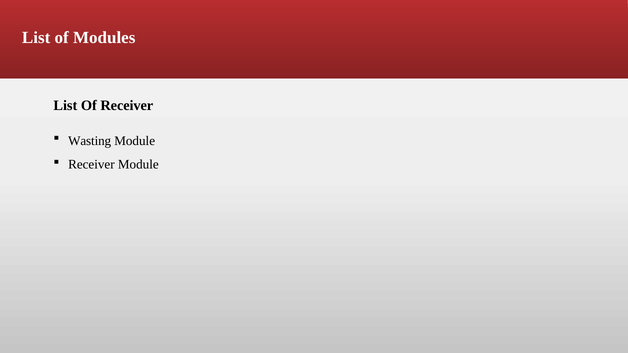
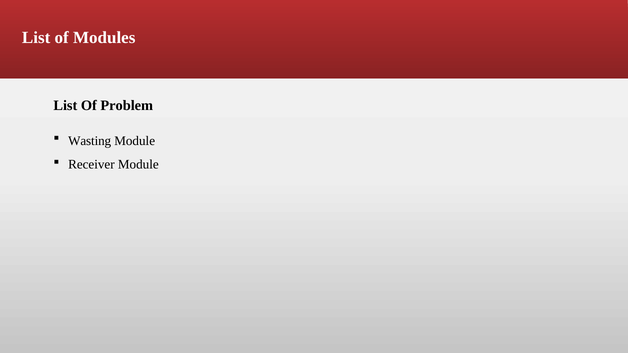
Of Receiver: Receiver -> Problem (127, 106)
